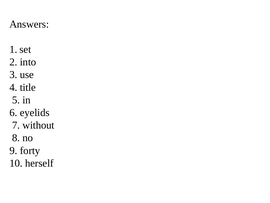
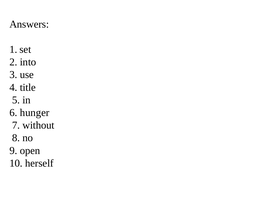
eyelids: eyelids -> hunger (35, 112)
forty: forty -> open (30, 150)
